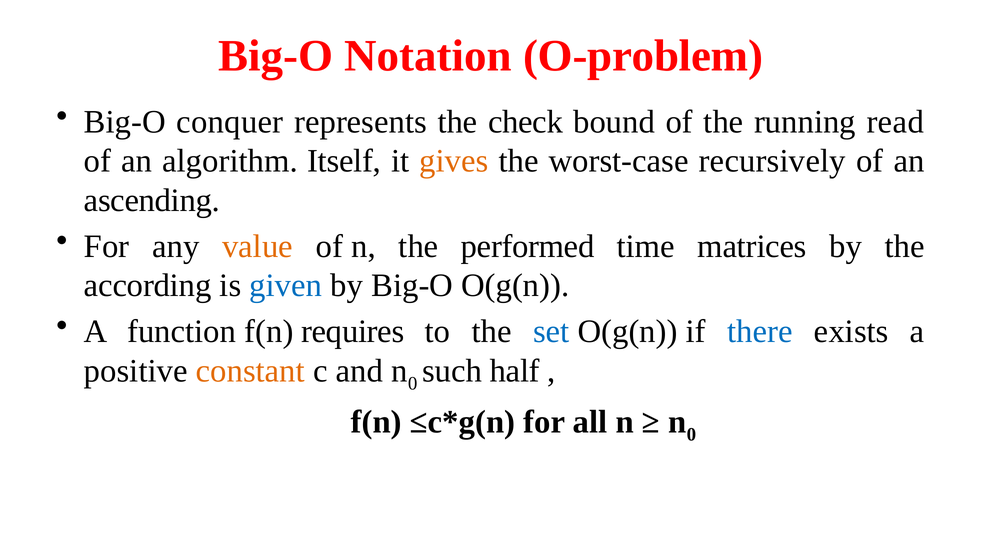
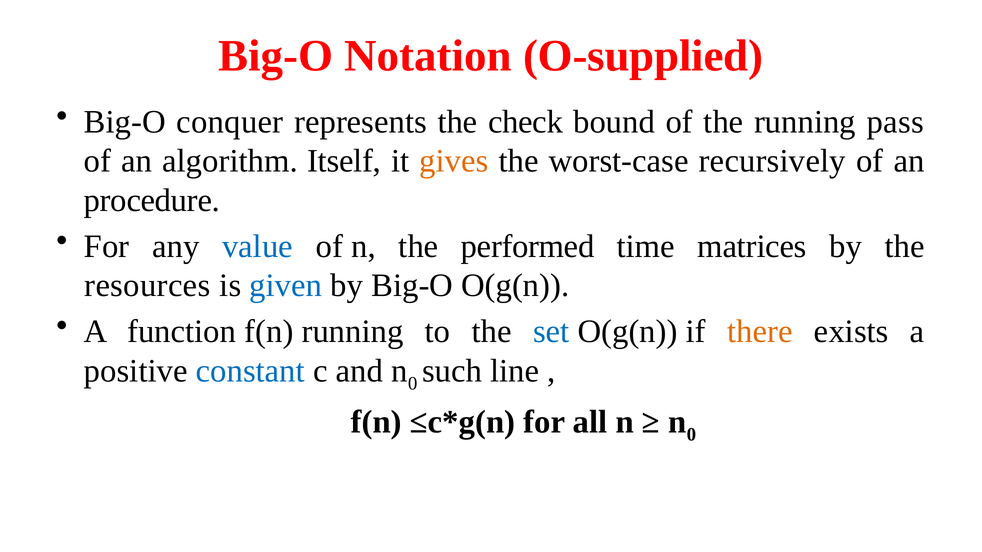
O-problem: O-problem -> O-supplied (643, 56)
read: read -> pass (895, 122)
ascending: ascending -> procedure (152, 201)
value colour: orange -> blue (258, 246)
according: according -> resources (147, 286)
f(n requires: requires -> running (353, 332)
there colour: blue -> orange (760, 332)
constant colour: orange -> blue (250, 371)
half: half -> line (515, 371)
